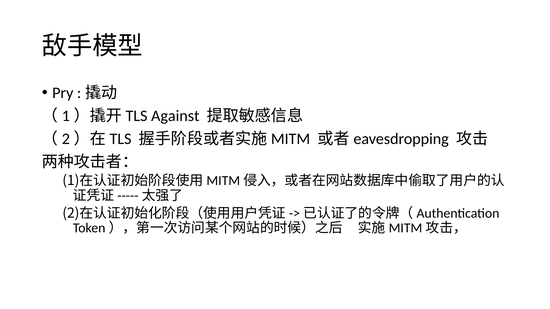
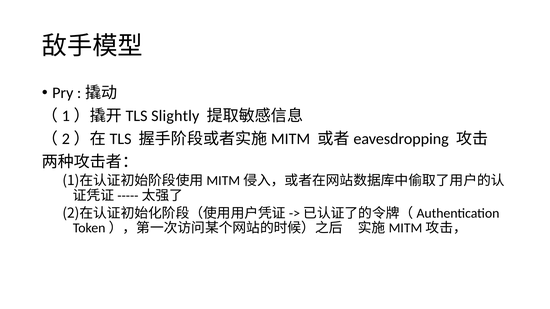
Against: Against -> Slightly (175, 116)
